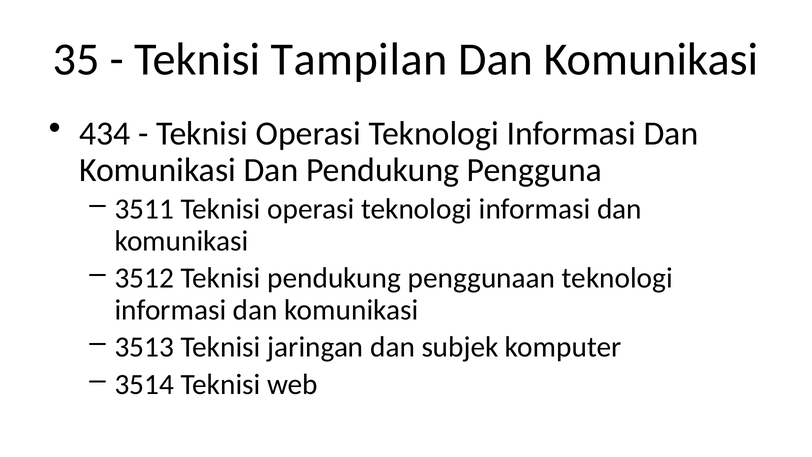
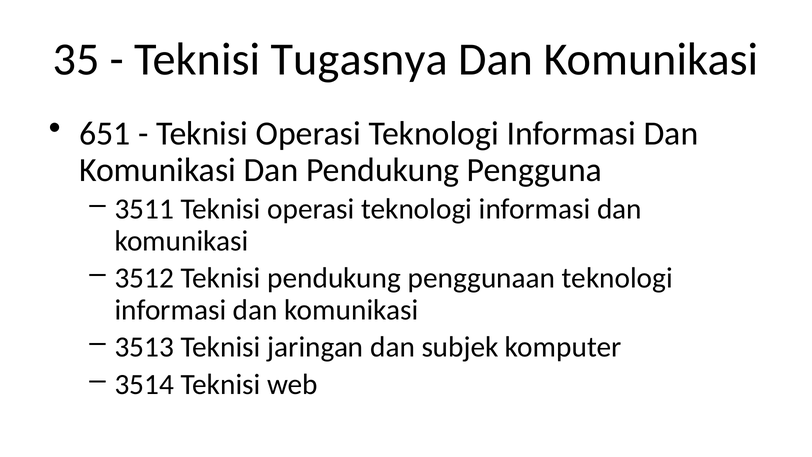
Tampilan: Tampilan -> Tugasnya (359, 60)
434: 434 -> 651 (105, 133)
